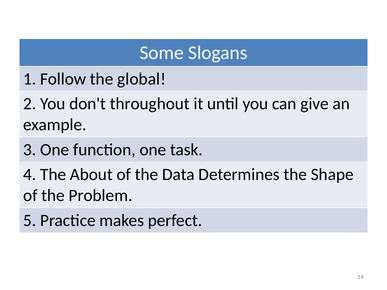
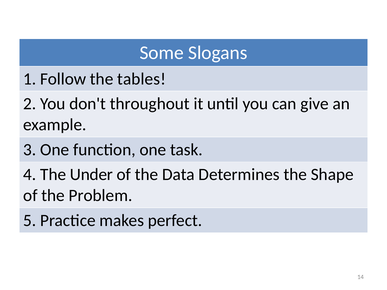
global: global -> tables (142, 79)
About: About -> Under (91, 175)
